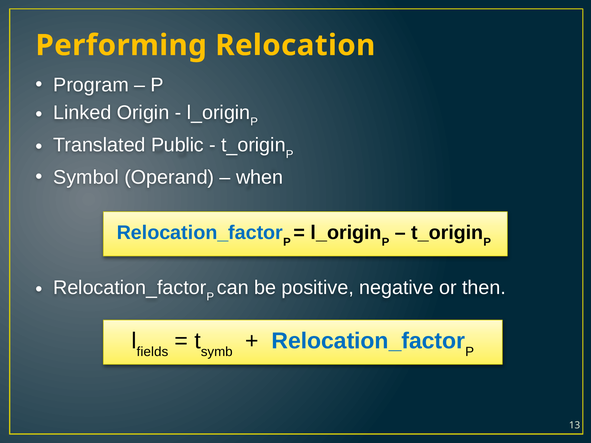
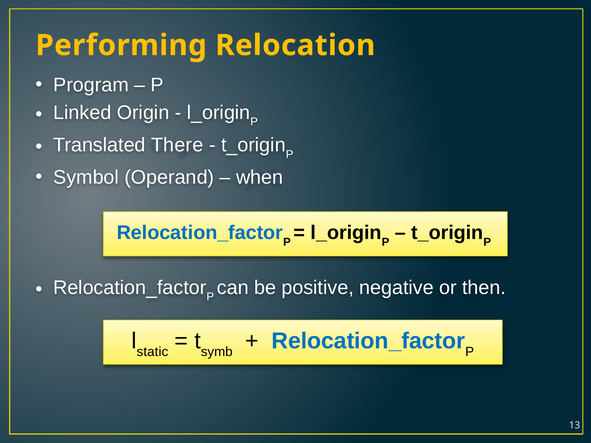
Public: Public -> There (177, 145)
fields: fields -> static (152, 352)
